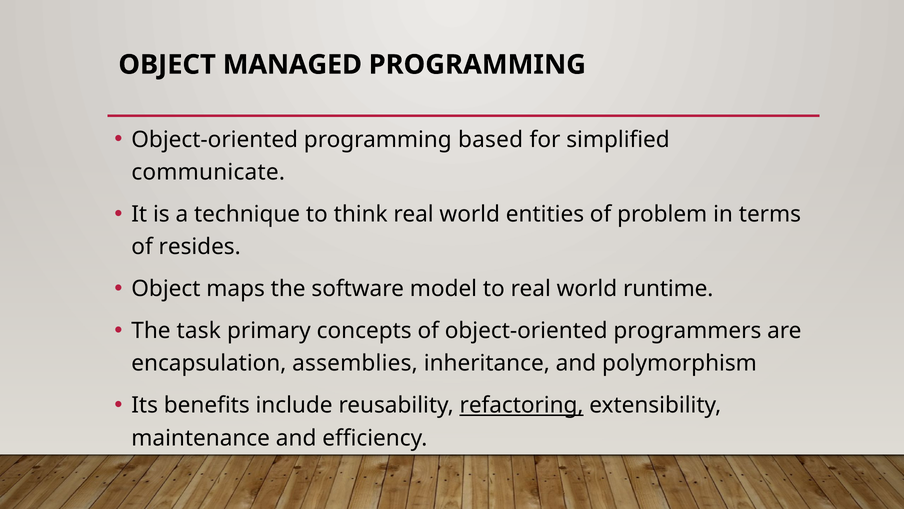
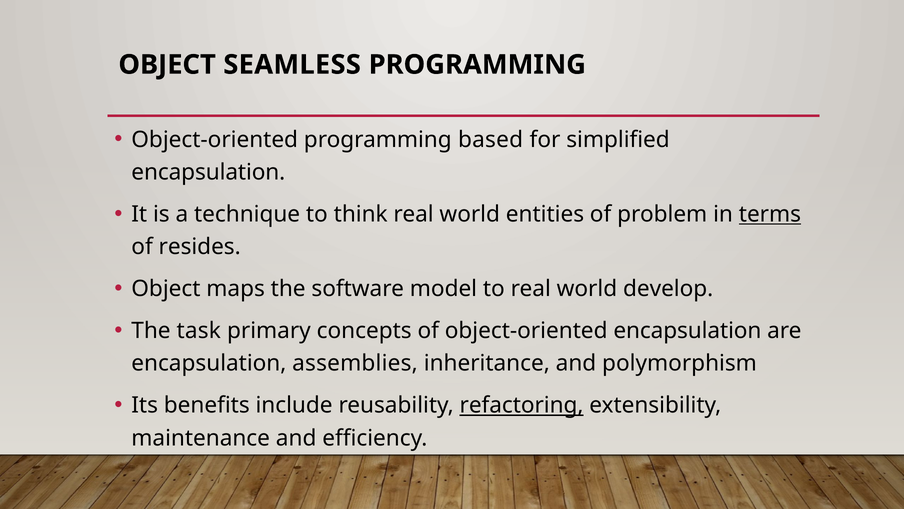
MANAGED: MANAGED -> SEAMLESS (292, 65)
communicate: communicate -> encapsulation (208, 172)
terms underline: none -> present (770, 214)
runtime: runtime -> develop (668, 289)
object-oriented programmers: programmers -> encapsulation (687, 331)
